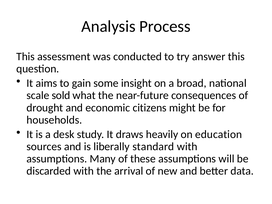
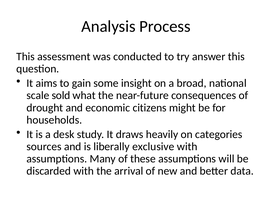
education: education -> categories (219, 134)
standard: standard -> exclusive (153, 147)
